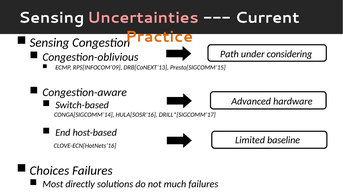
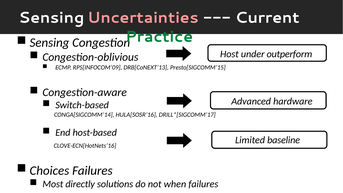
Practice colour: orange -> green (159, 37)
Path: Path -> Host (229, 54)
considering: considering -> outperform (289, 54)
much: much -> when (175, 184)
